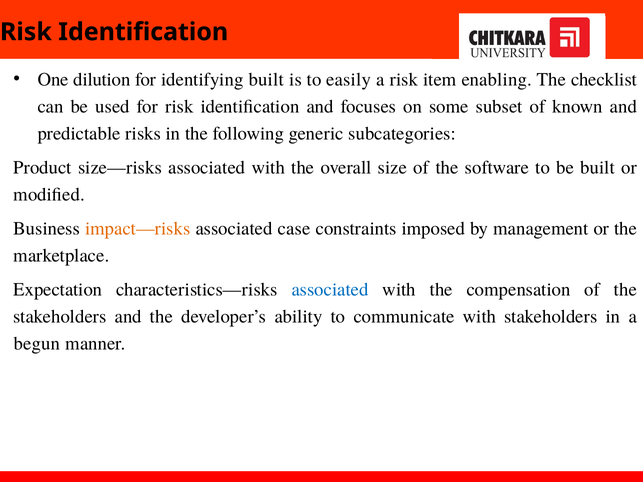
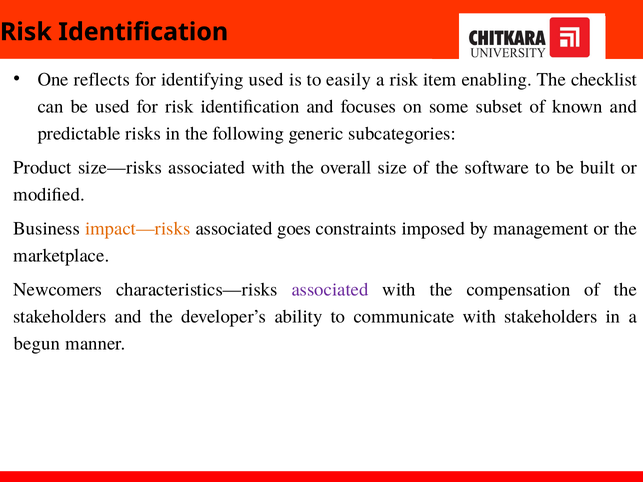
dilution: dilution -> reflects (102, 79)
identifying built: built -> used (266, 79)
case: case -> goes (294, 229)
Expectation: Expectation -> Newcomers (58, 290)
associated colour: blue -> purple (330, 290)
